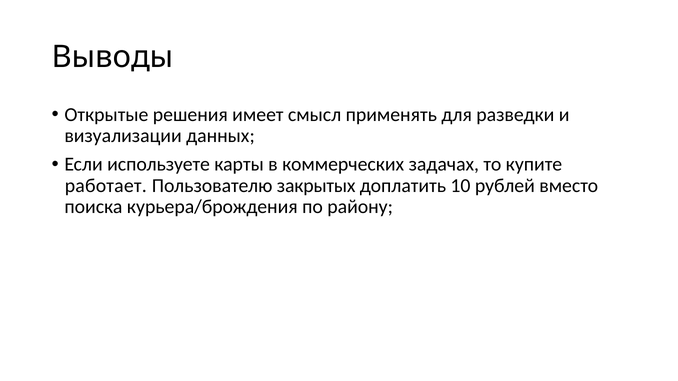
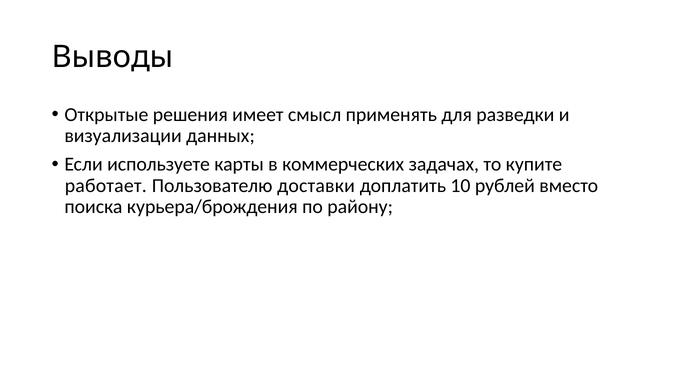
закрытых: закрытых -> доставки (316, 186)
